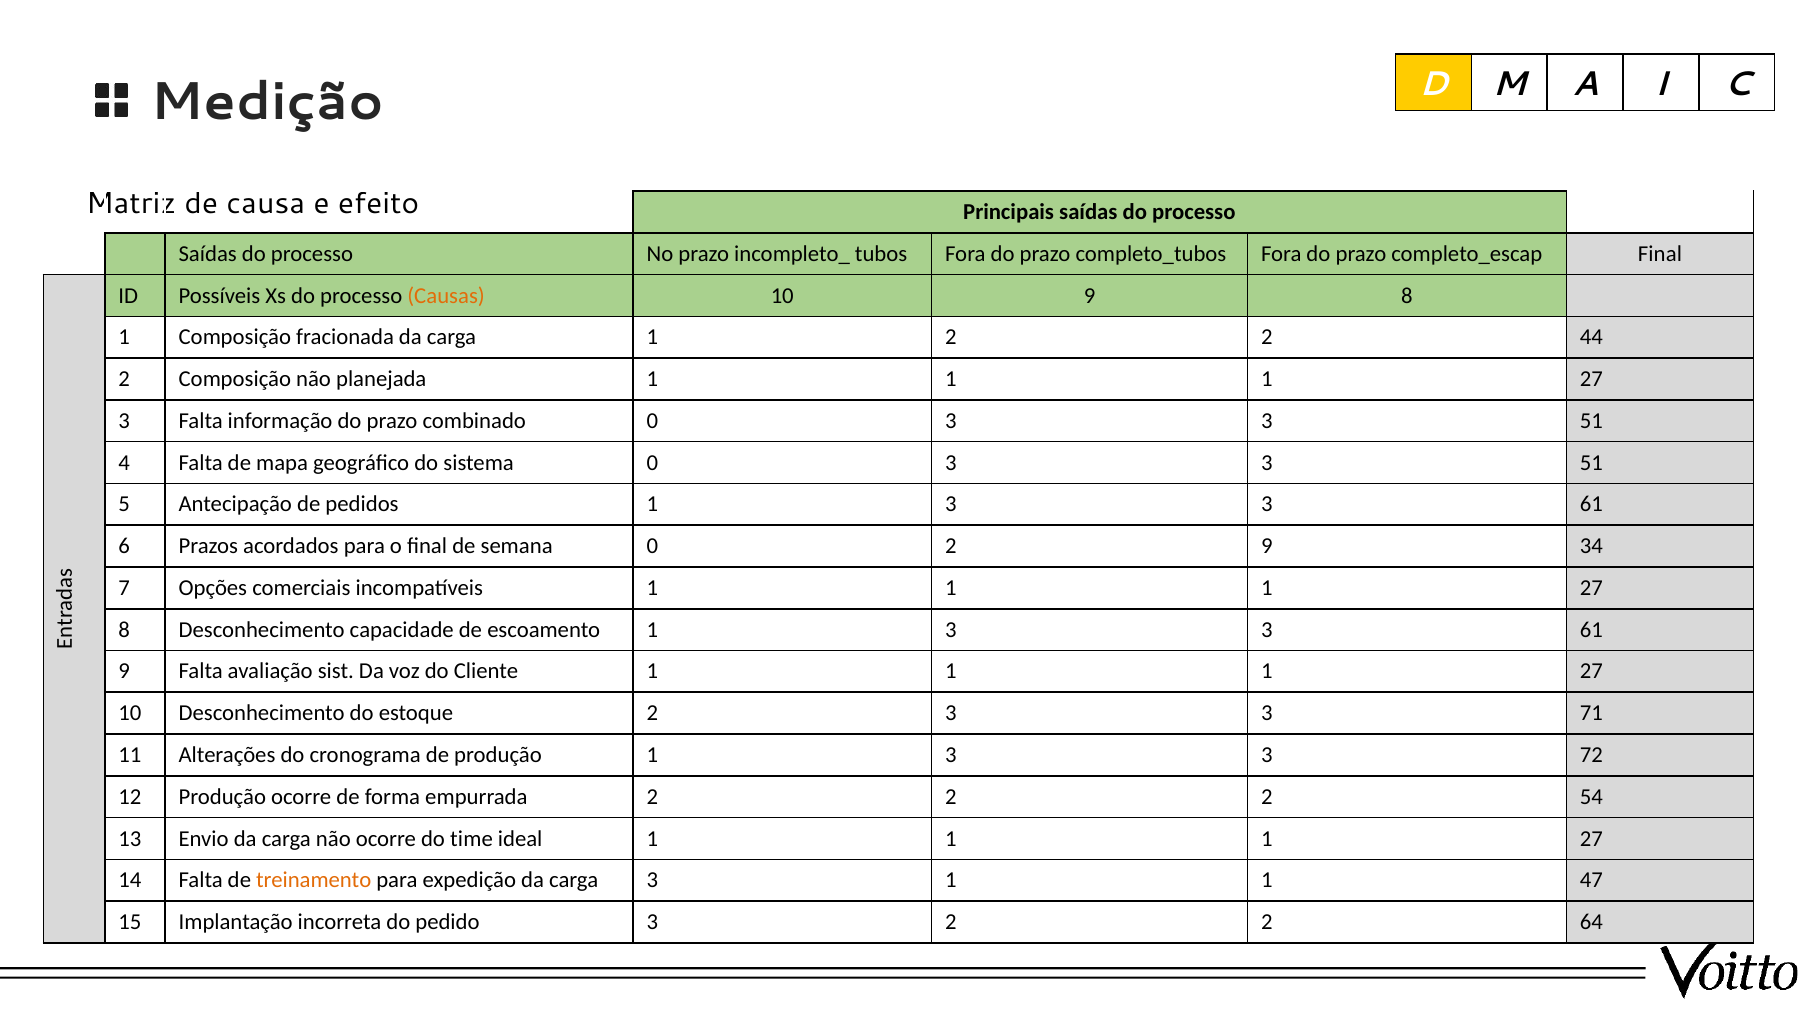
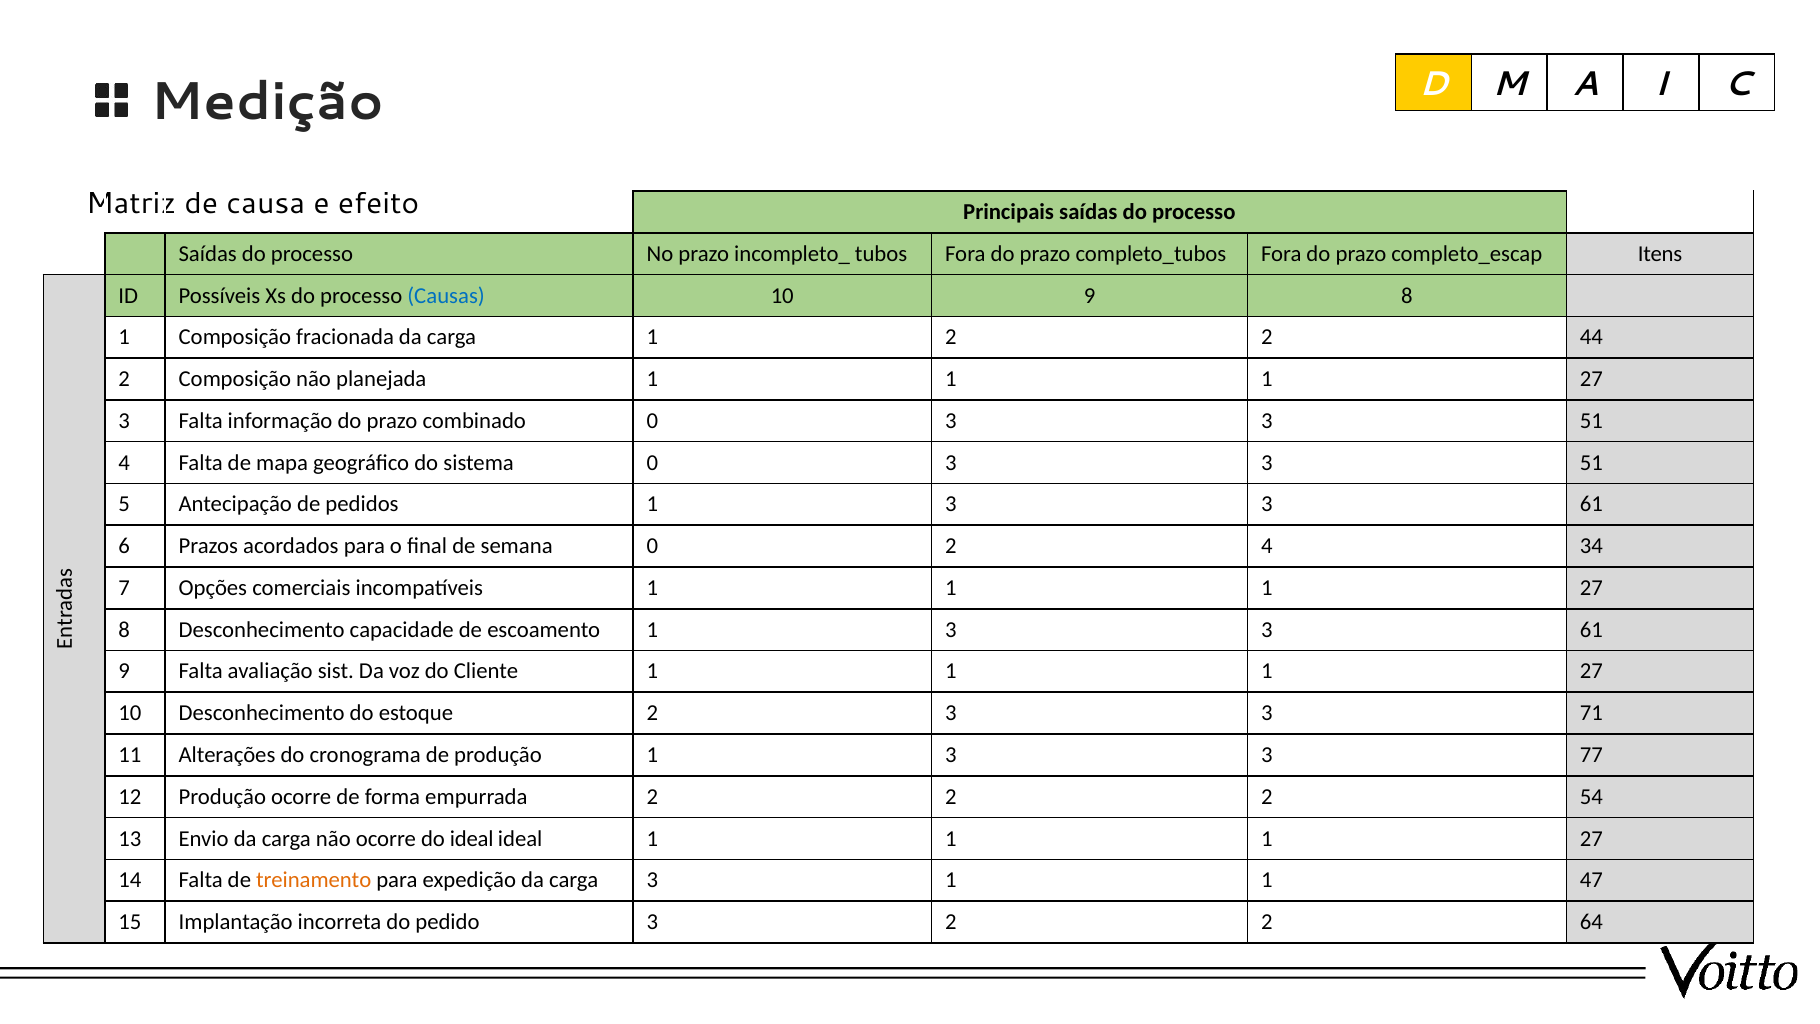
Final: Final -> Itens (1660, 254)
Causas colour: orange -> blue (446, 295)
2 9: 9 -> 4 (1267, 546)
72: 72 -> 77 (1591, 755)
do time: time -> ideal (472, 838)
